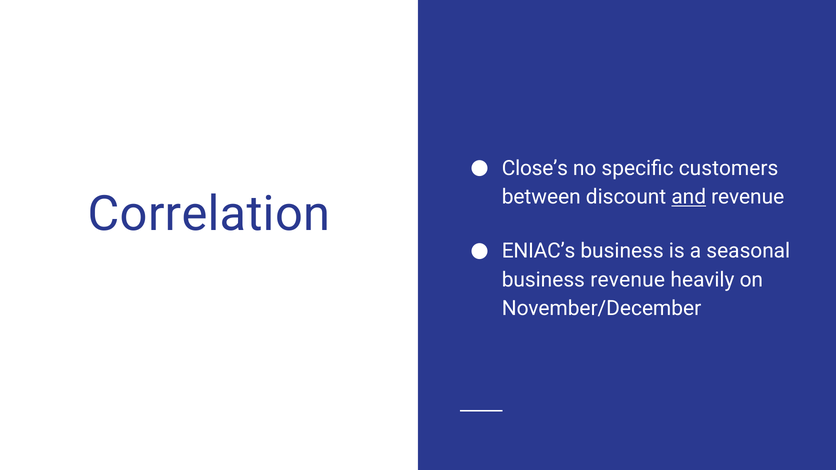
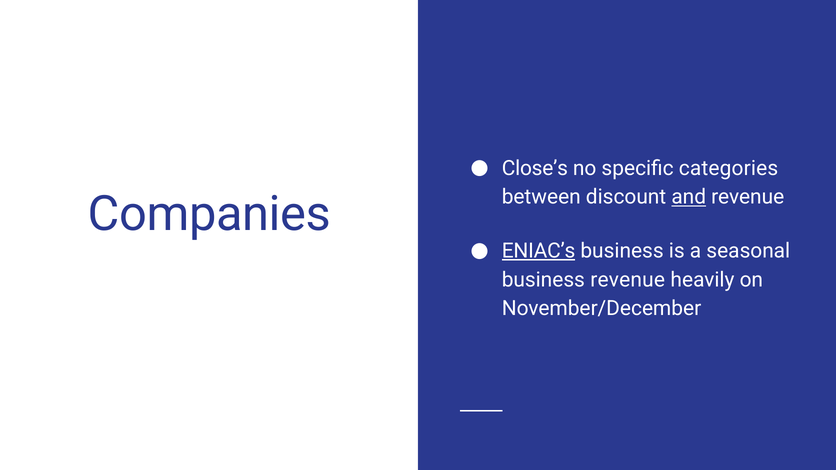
customers: customers -> categories (728, 168)
Correlation: Correlation -> Companies (209, 214)
ENIAC’s underline: none -> present (539, 251)
